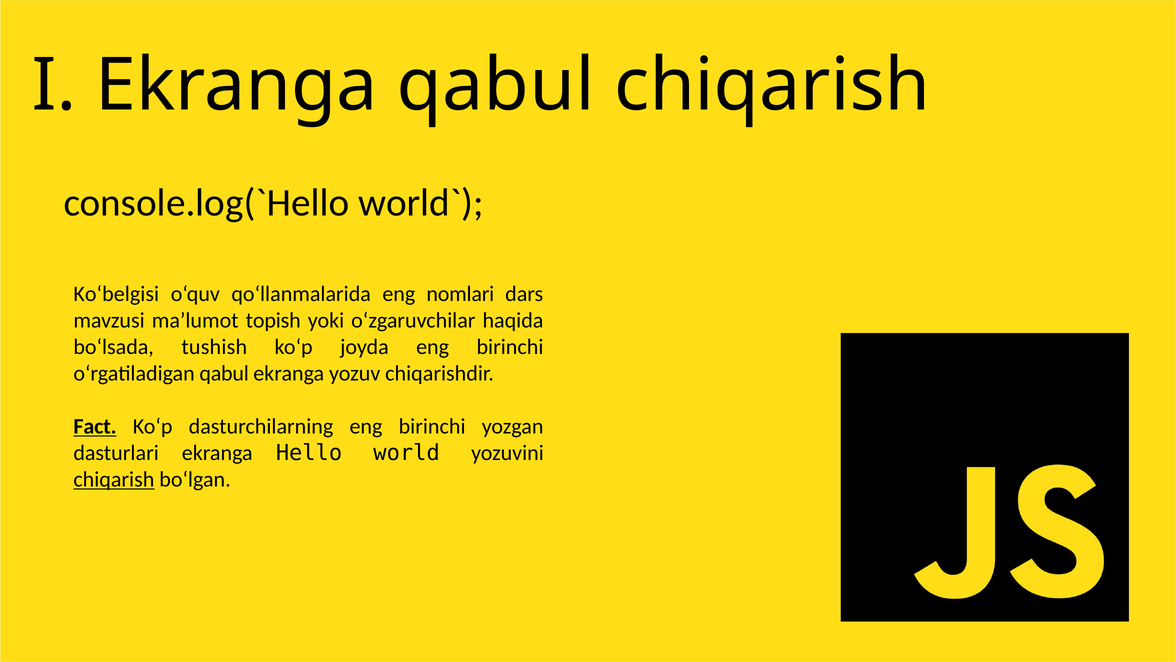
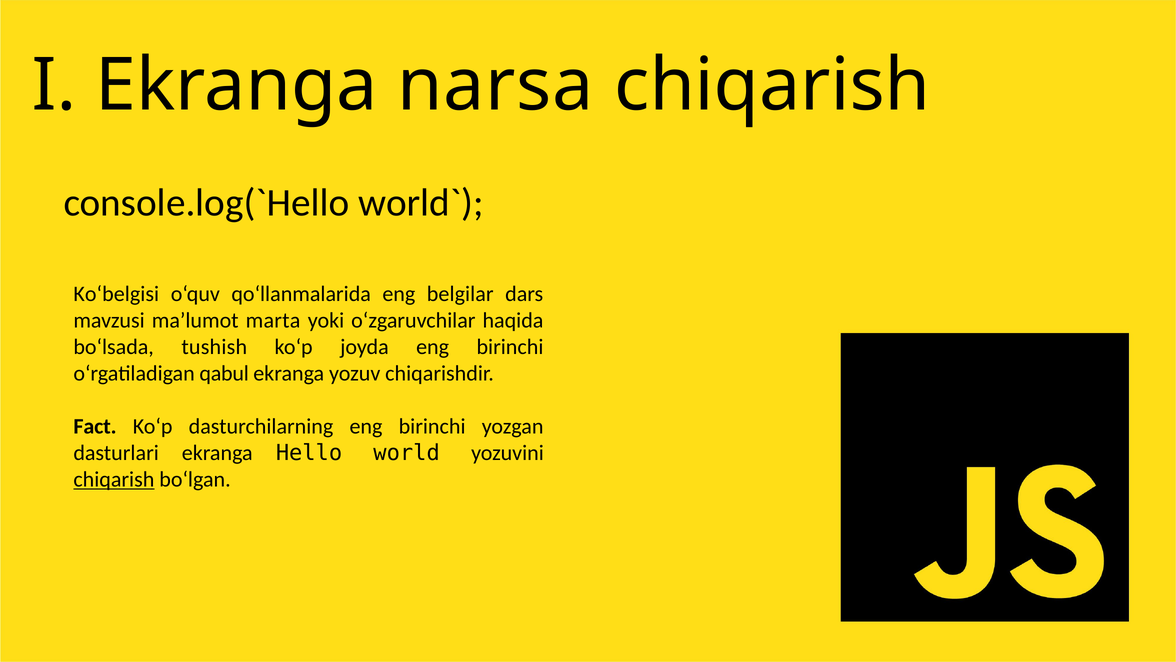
Ekranga qabul: qabul -> narsa (495, 86)
nomlari: nomlari -> belgilar (460, 294)
topish: topish -> marta (273, 320)
Fact underline: present -> none (95, 426)
